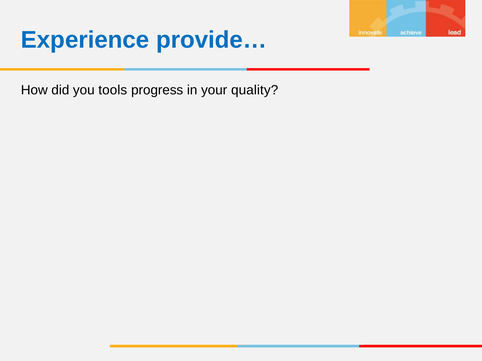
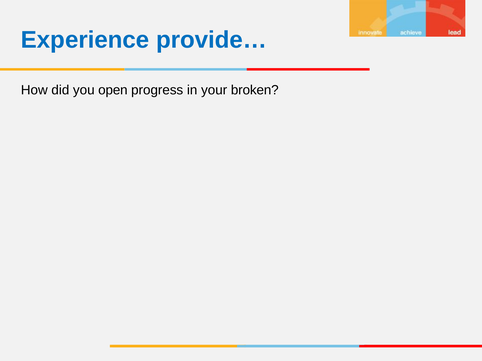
tools: tools -> open (113, 90)
quality: quality -> broken (255, 90)
